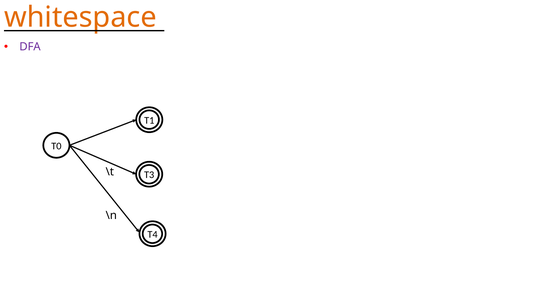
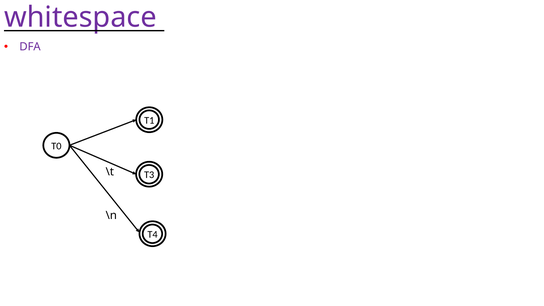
whitespace colour: orange -> purple (80, 17)
